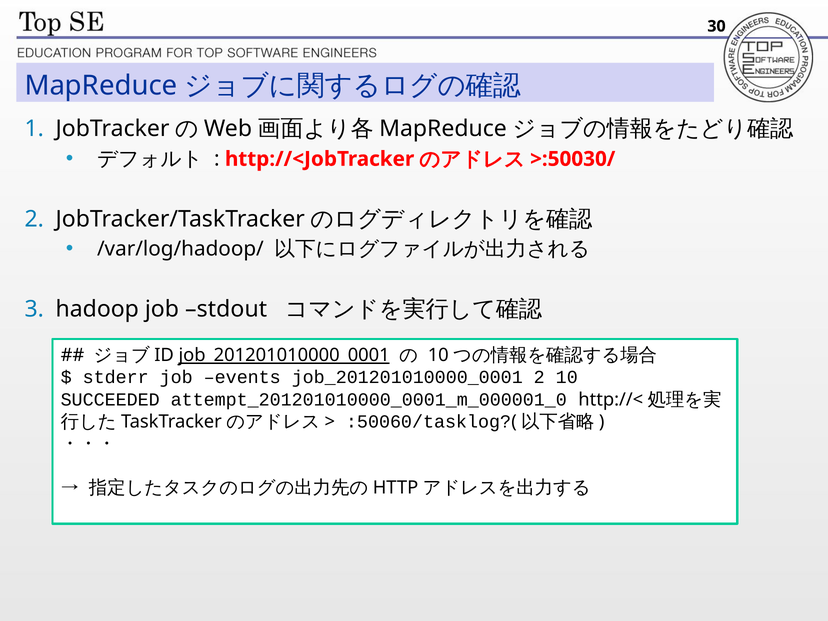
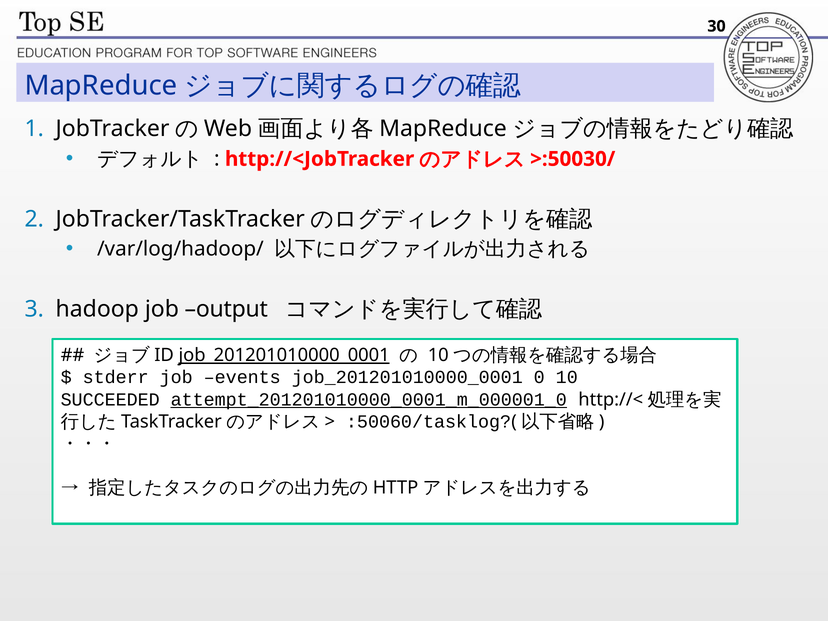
stdout: stdout -> output (226, 309)
job_201201010000_0001 2: 2 -> 0 (539, 377)
attempt_201201010000_0001_m_000001_0 underline: none -> present (369, 399)
